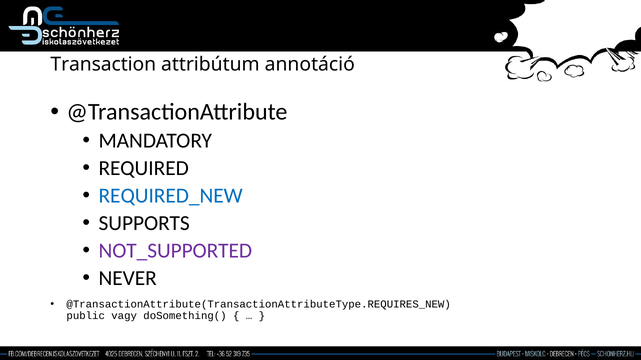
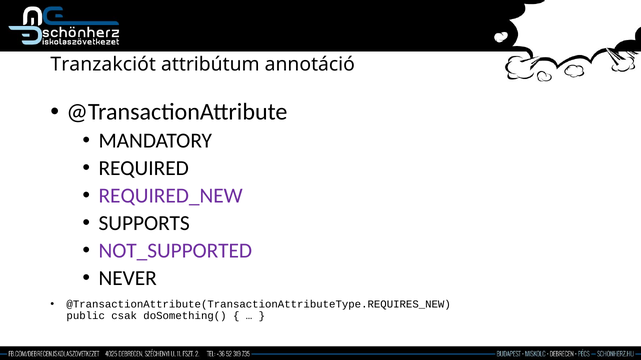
Transaction: Transaction -> Tranzakciót (103, 64)
REQUIRED_NEW colour: blue -> purple (171, 196)
vagy: vagy -> csak (124, 316)
